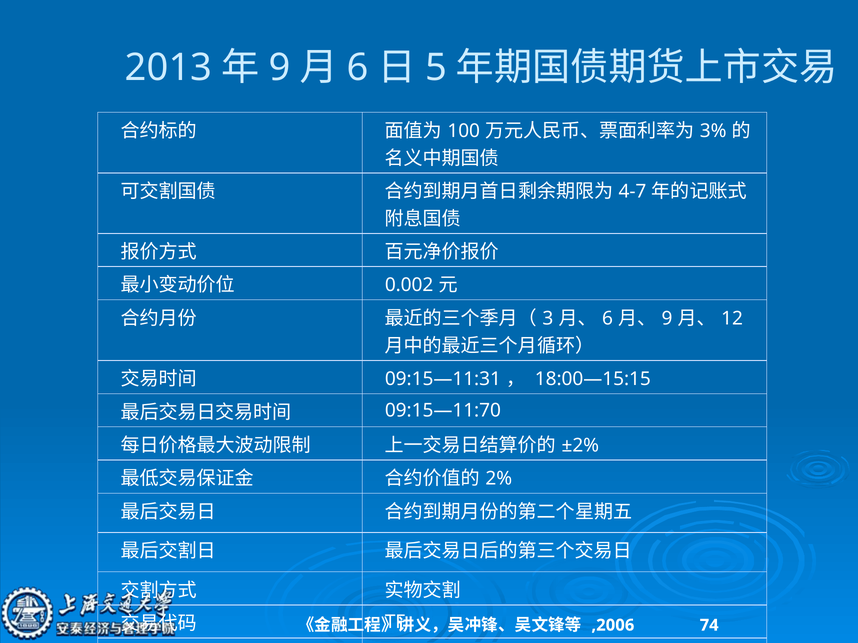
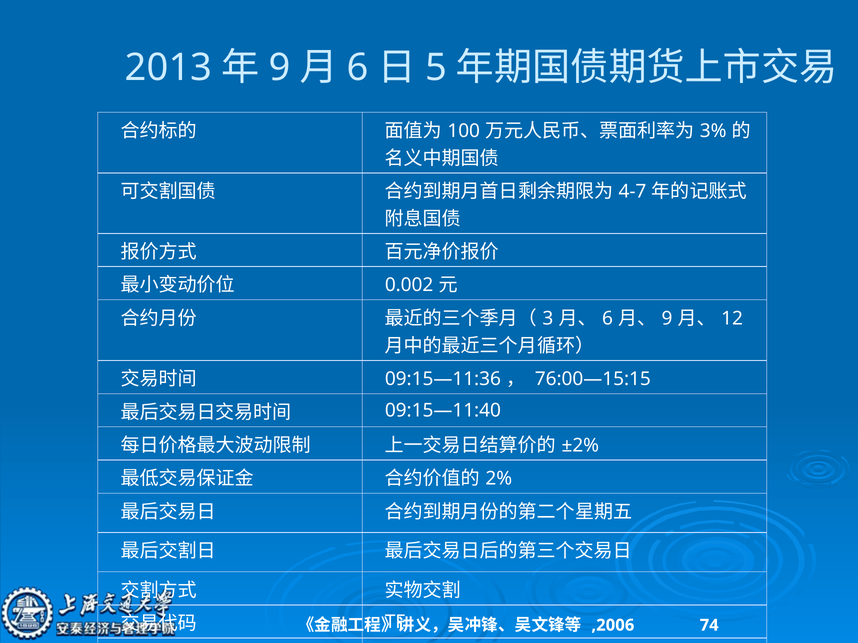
09:15—11:31: 09:15—11:31 -> 09:15—11:36 (443, 379)
18:00—15:15: 18:00—15:15 -> 76:00—15:15 (593, 379)
09:15—11:70: 09:15—11:70 -> 09:15—11:40 (443, 411)
